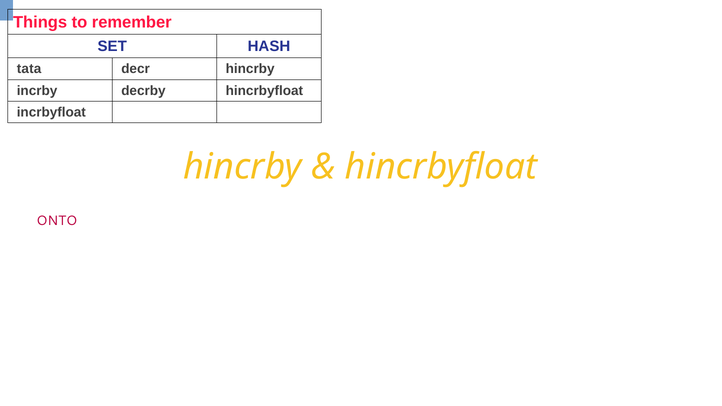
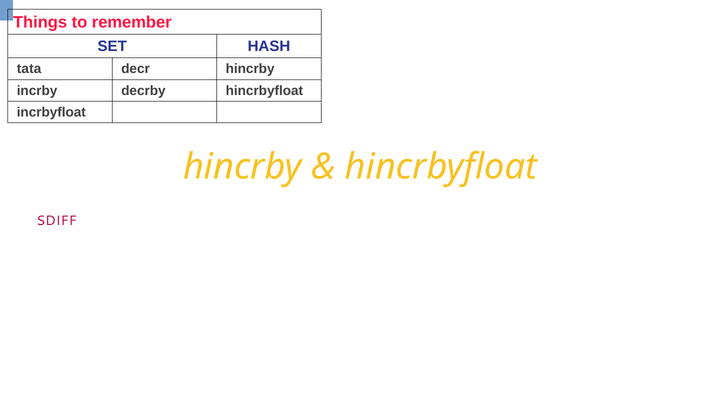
ONTO: ONTO -> SDIFF (57, 221)
